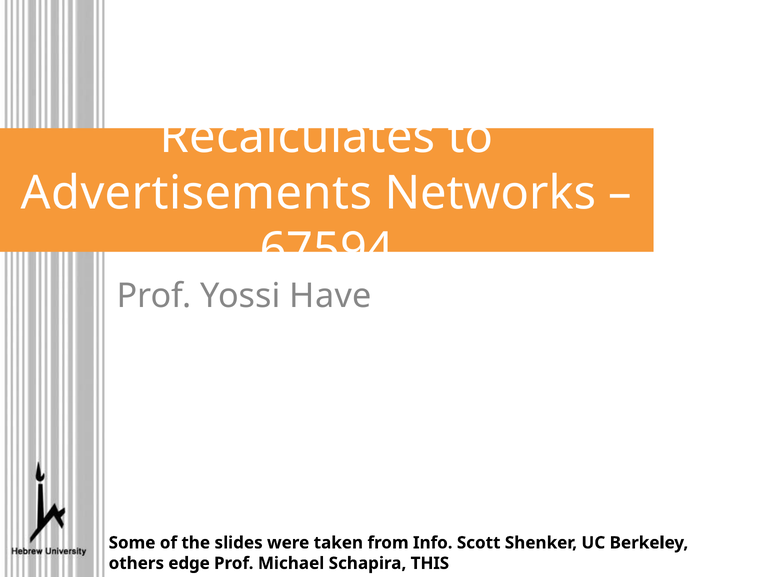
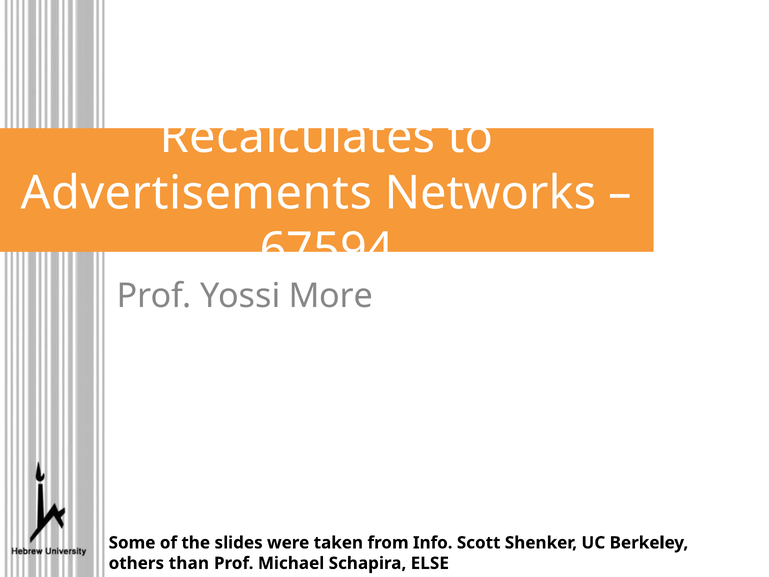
Have: Have -> More (331, 296)
edge: edge -> than (189, 563)
THIS: THIS -> ELSE (430, 563)
